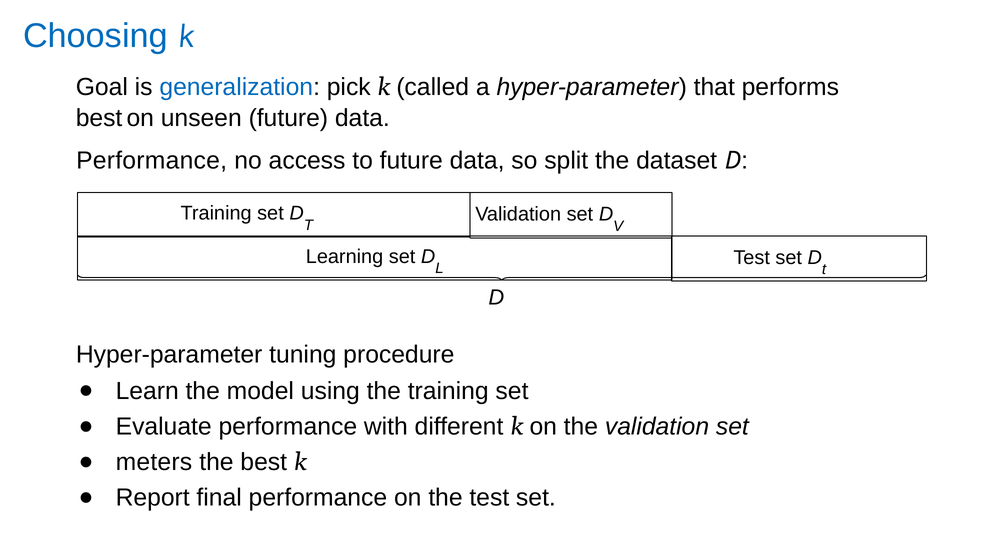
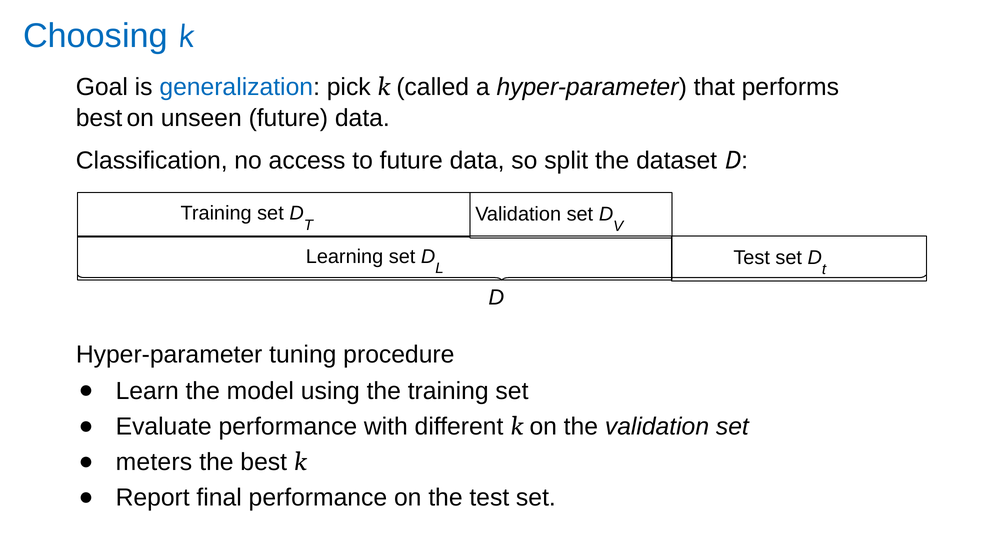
Performance: Performance -> Classification (152, 160)
